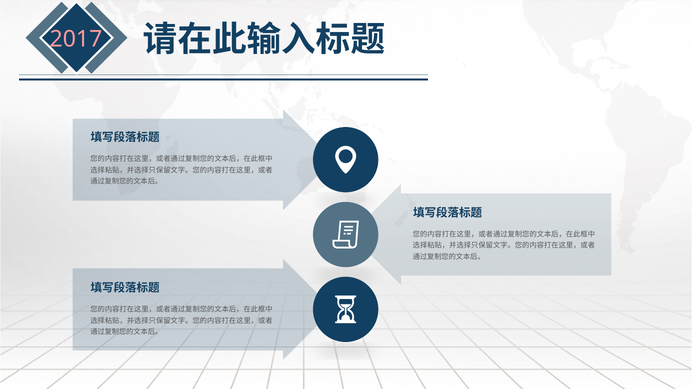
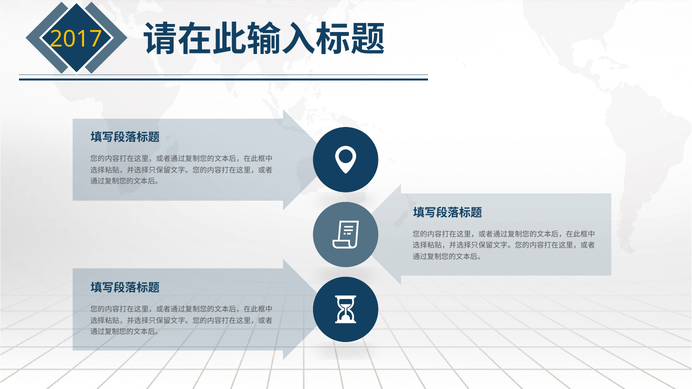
2017 colour: pink -> yellow (76, 39)
